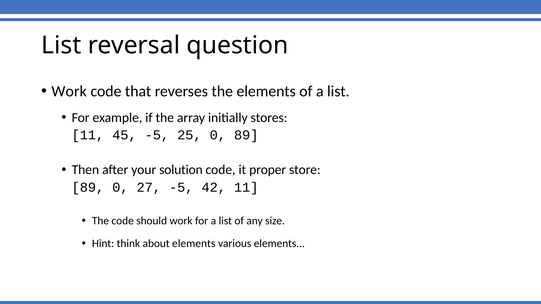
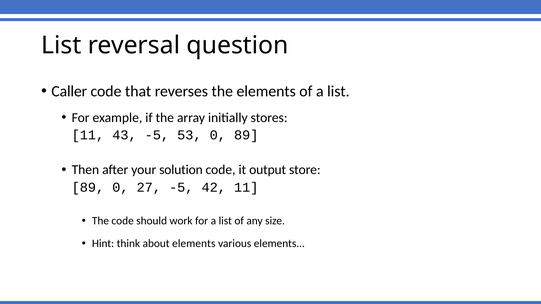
Work: Work -> Caller (69, 91)
45: 45 -> 43 (124, 135)
25: 25 -> 53 (189, 135)
proper: proper -> output (268, 170)
